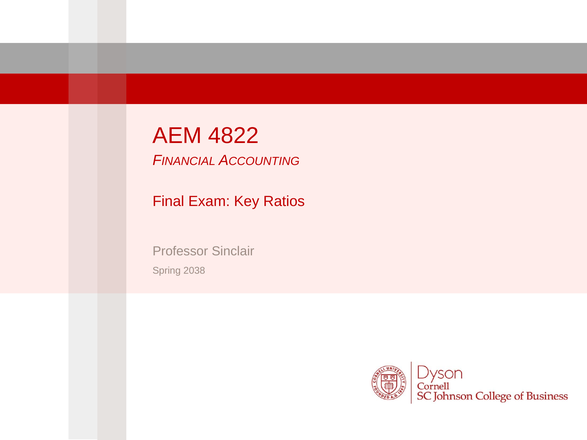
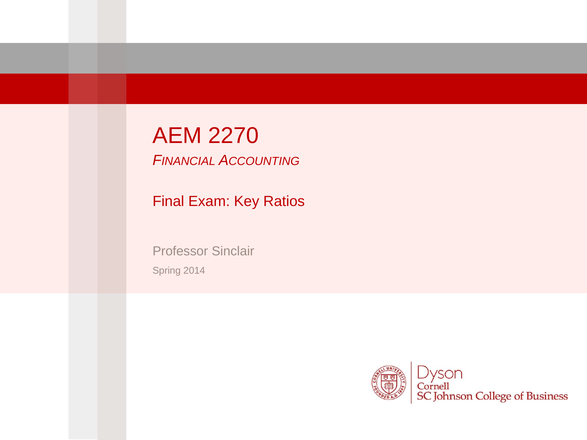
4822: 4822 -> 2270 (234, 136)
2038: 2038 -> 2014 (194, 271)
